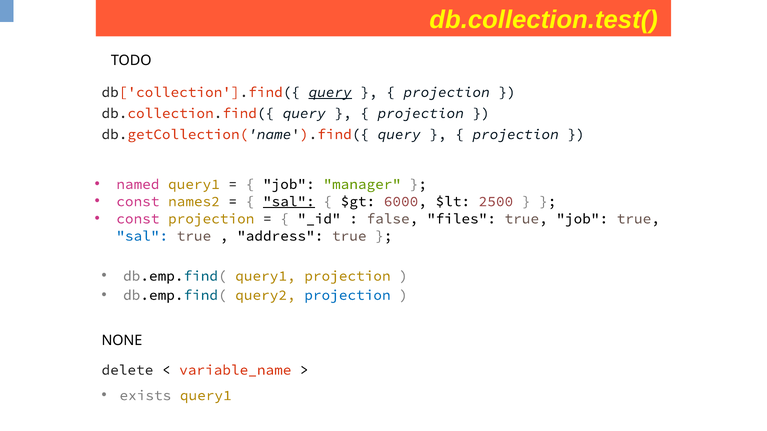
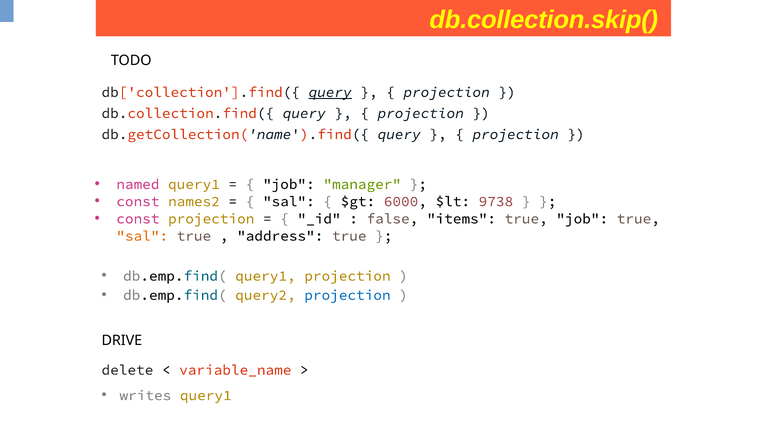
db.collection.test(: db.collection.test( -> db.collection.skip( (544, 20)
sal underline: present -> none (289, 202)
2500: 2500 -> 9738 (496, 202)
files: files -> items (461, 219)
sal colour: blue -> orange (142, 236)
NONE: NONE -> DRIVE (122, 341)
exists: exists -> writes (145, 396)
